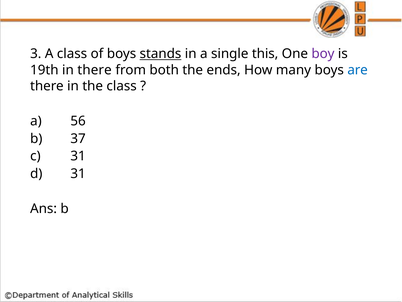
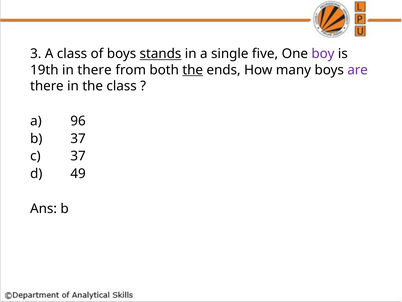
this: this -> five (265, 54)
the underline: none -> present (193, 70)
are colour: blue -> purple (358, 70)
56: 56 -> 96 (78, 121)
c 31: 31 -> 37 (78, 156)
d 31: 31 -> 49 (78, 173)
